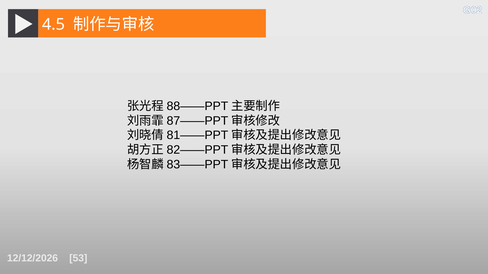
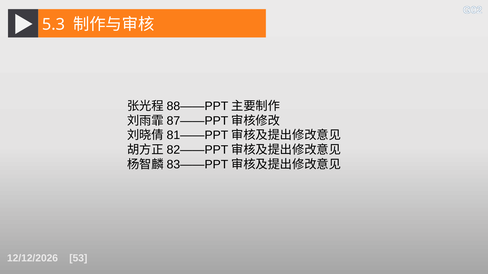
4.5: 4.5 -> 5.3 (53, 24)
